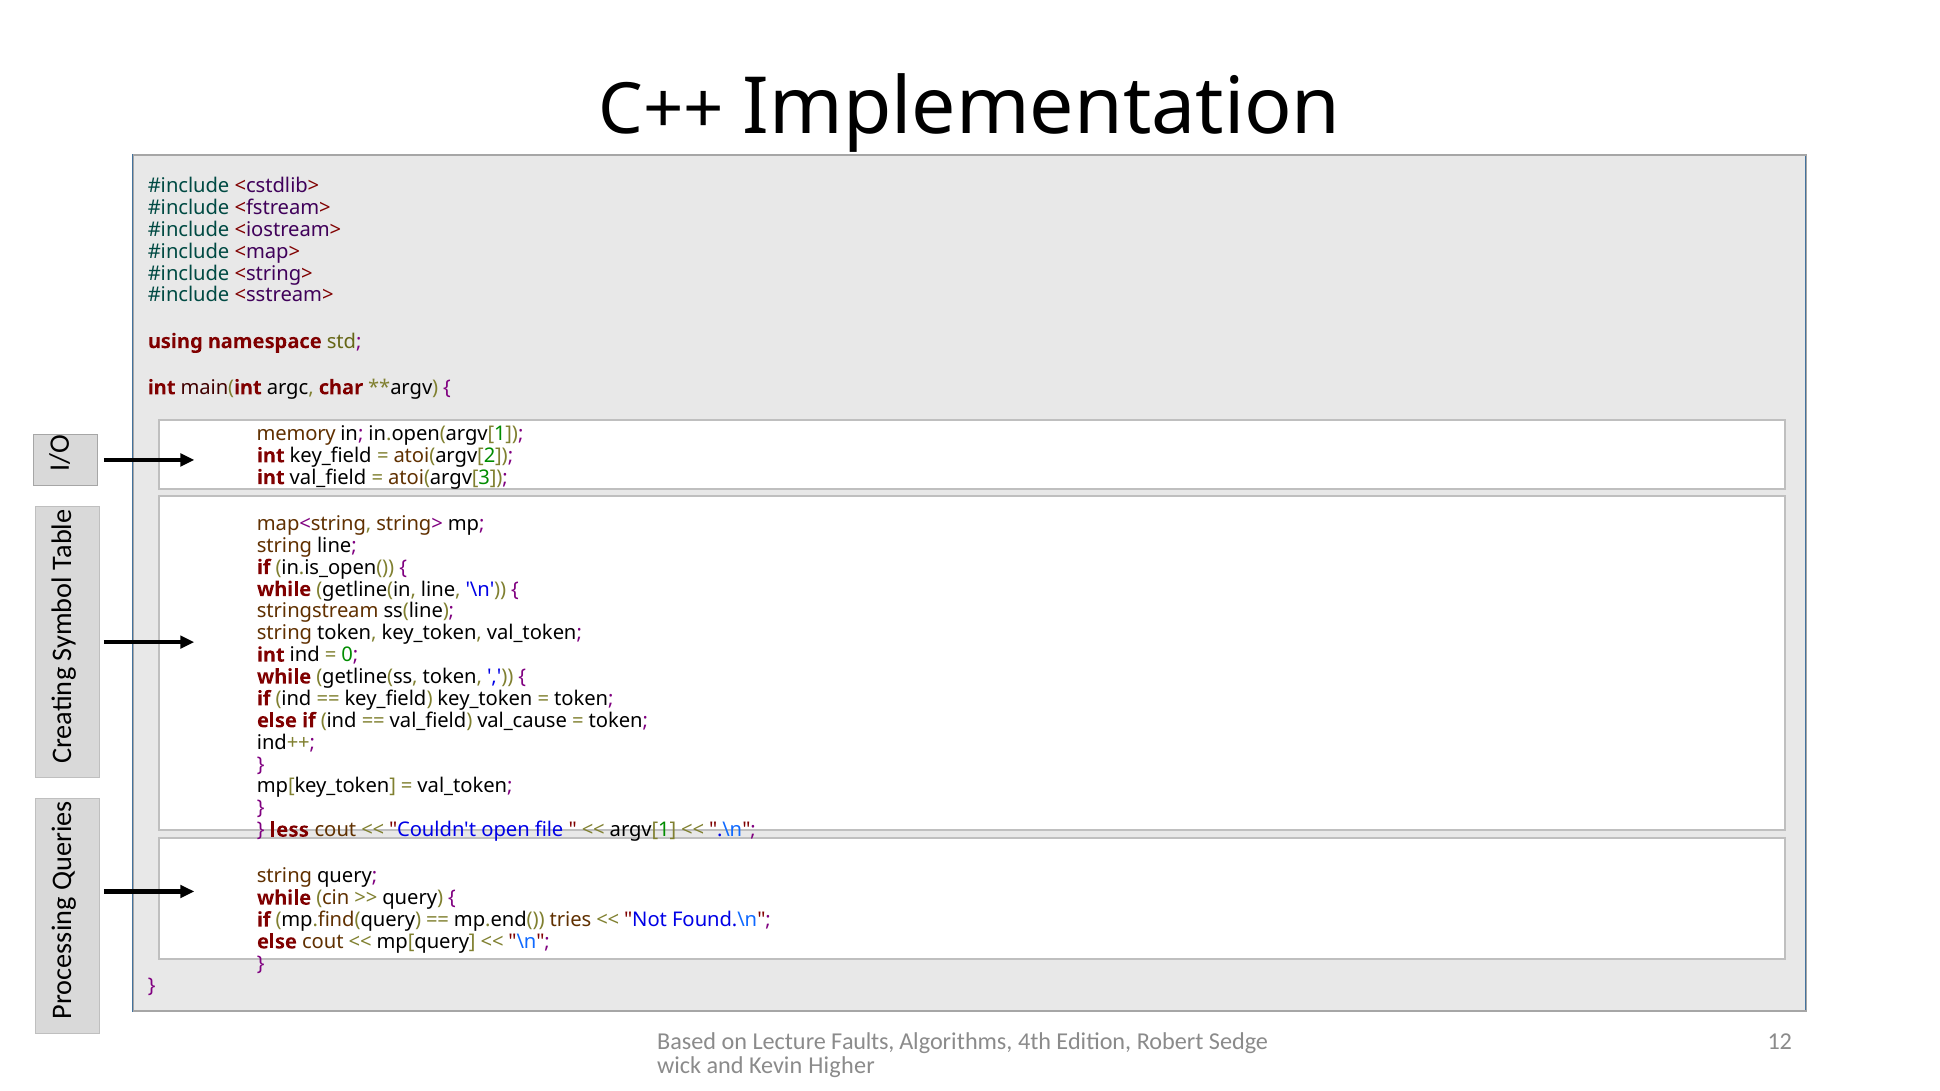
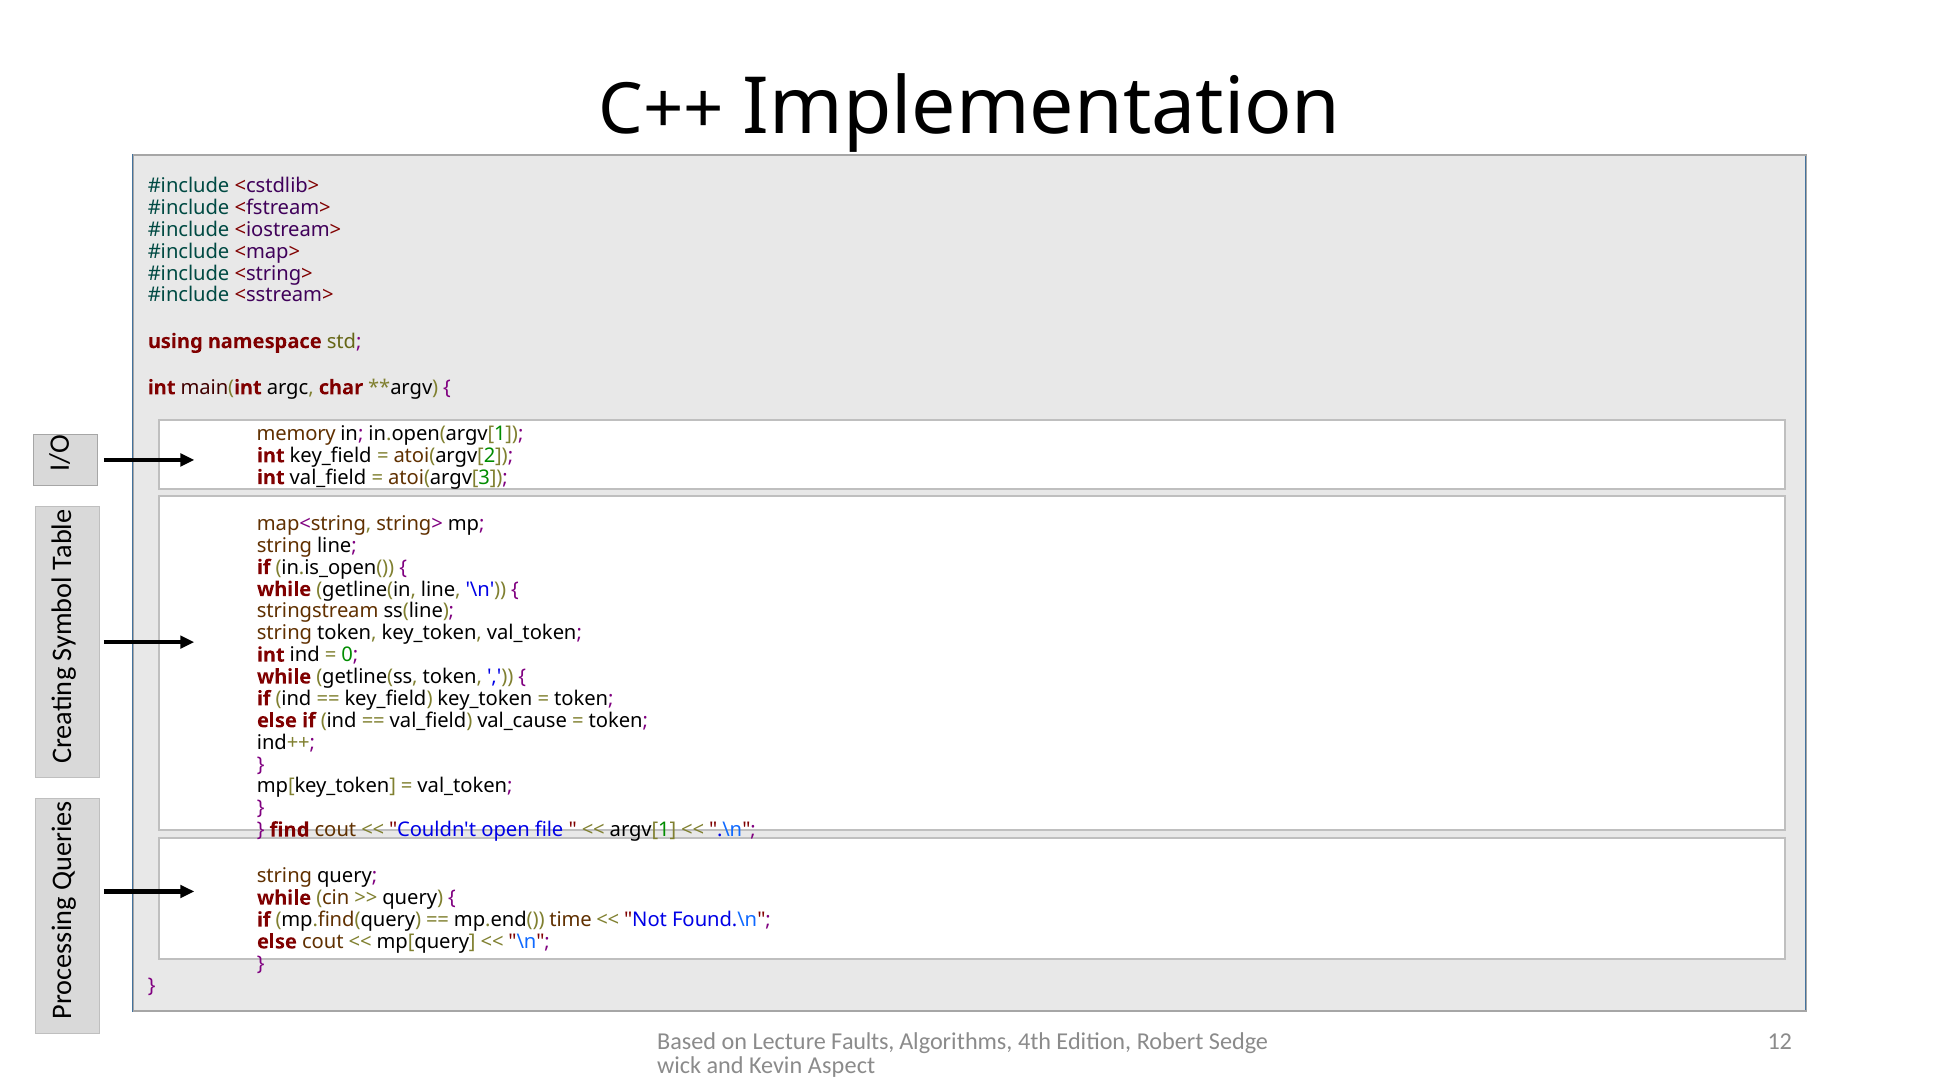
less: less -> find (290, 830)
tries: tries -> time (571, 920)
Higher: Higher -> Aspect (842, 1066)
